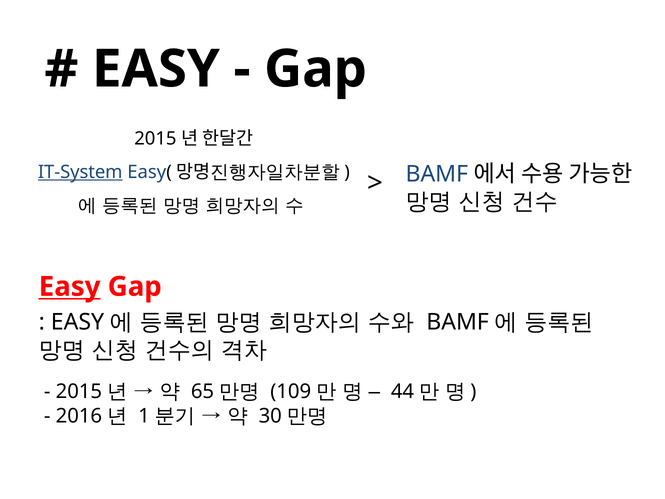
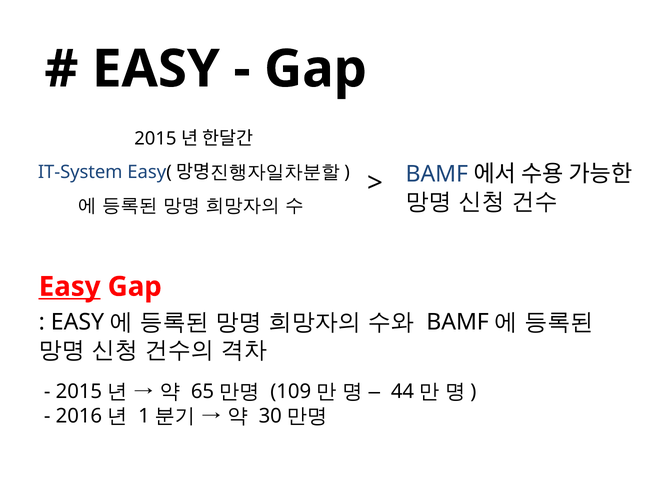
IT-System underline: present -> none (80, 172)
